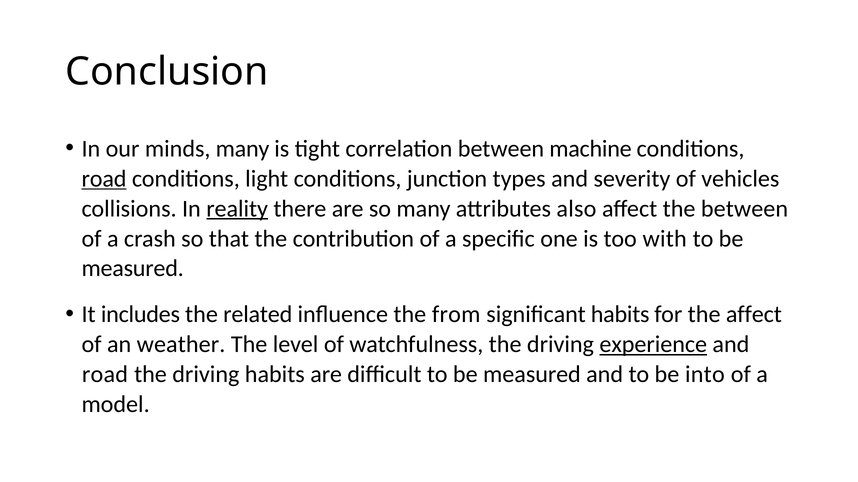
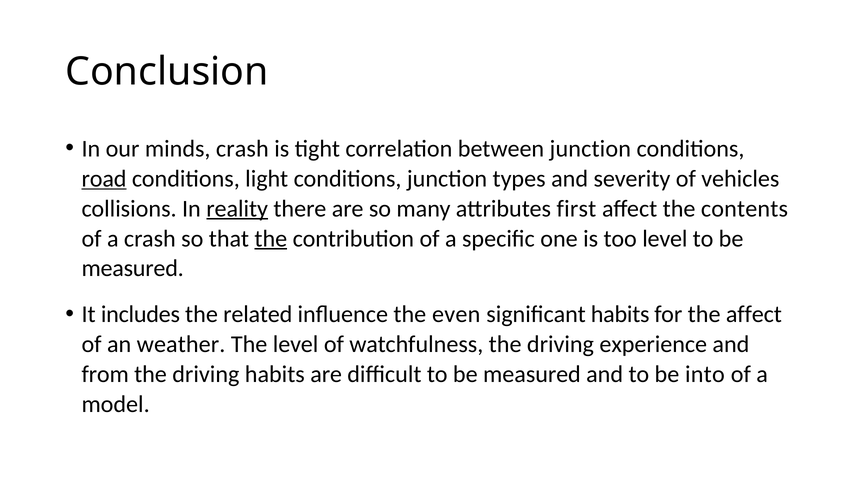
minds many: many -> crash (242, 149)
between machine: machine -> junction (590, 149)
also: also -> first (576, 209)
the between: between -> contents (744, 209)
the underline: none -> present (271, 239)
too with: with -> level (665, 239)
from: from -> even (456, 315)
experience underline: present -> none (653, 345)
road: road -> from (105, 375)
